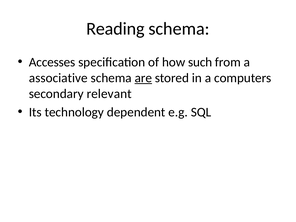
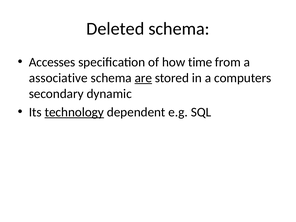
Reading: Reading -> Deleted (115, 29)
such: such -> time (200, 62)
relevant: relevant -> dynamic (109, 94)
technology underline: none -> present (74, 112)
